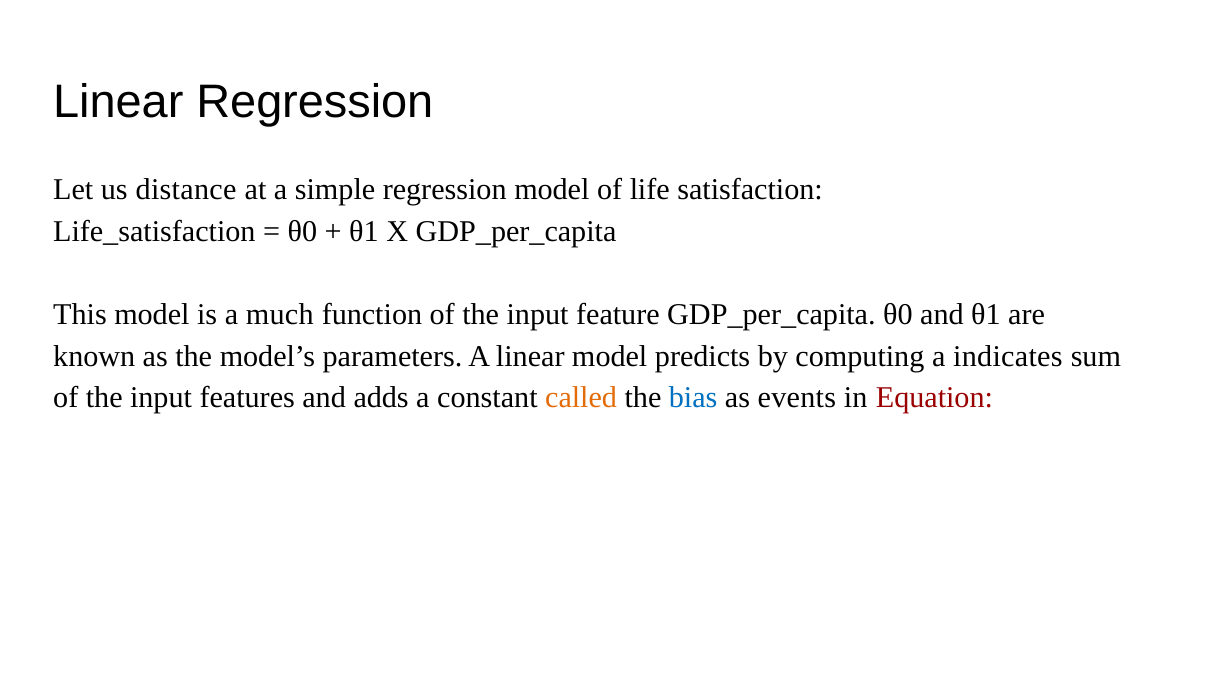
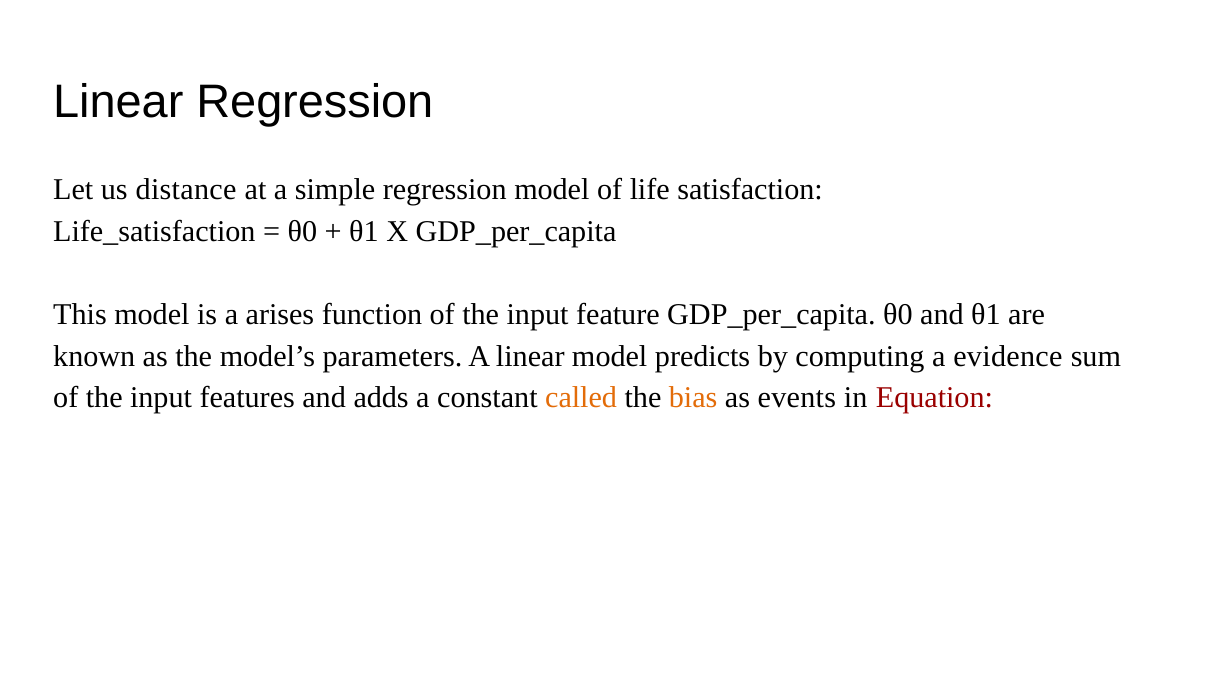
much: much -> arises (280, 315)
indicates: indicates -> evidence (1008, 356)
bias colour: blue -> orange (693, 398)
